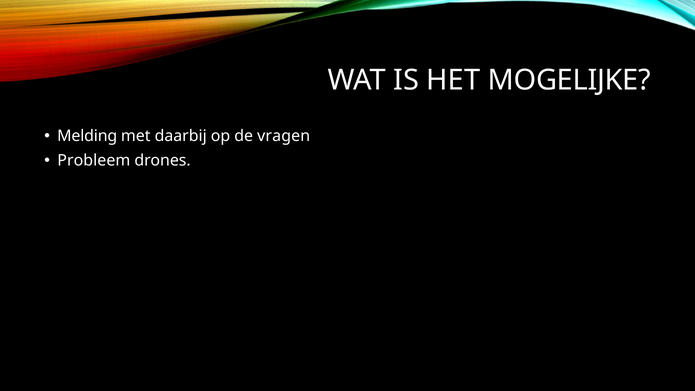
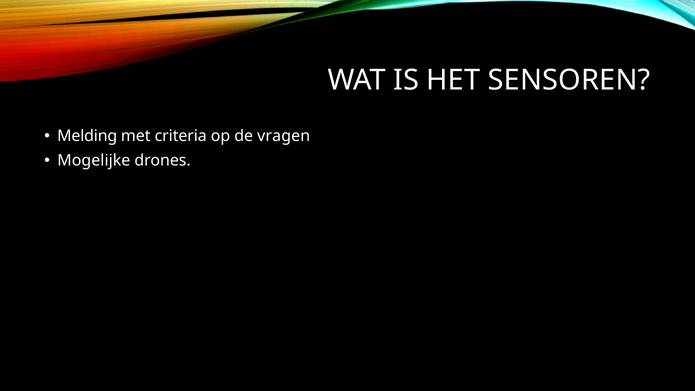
MOGELIJKE: MOGELIJKE -> SENSOREN (569, 80)
daarbij: daarbij -> criteria (181, 136)
Probleem: Probleem -> Mogelijke (94, 161)
